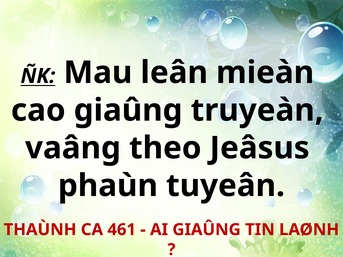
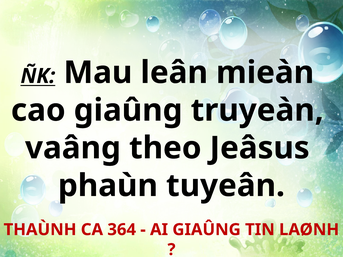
461: 461 -> 364 (122, 230)
